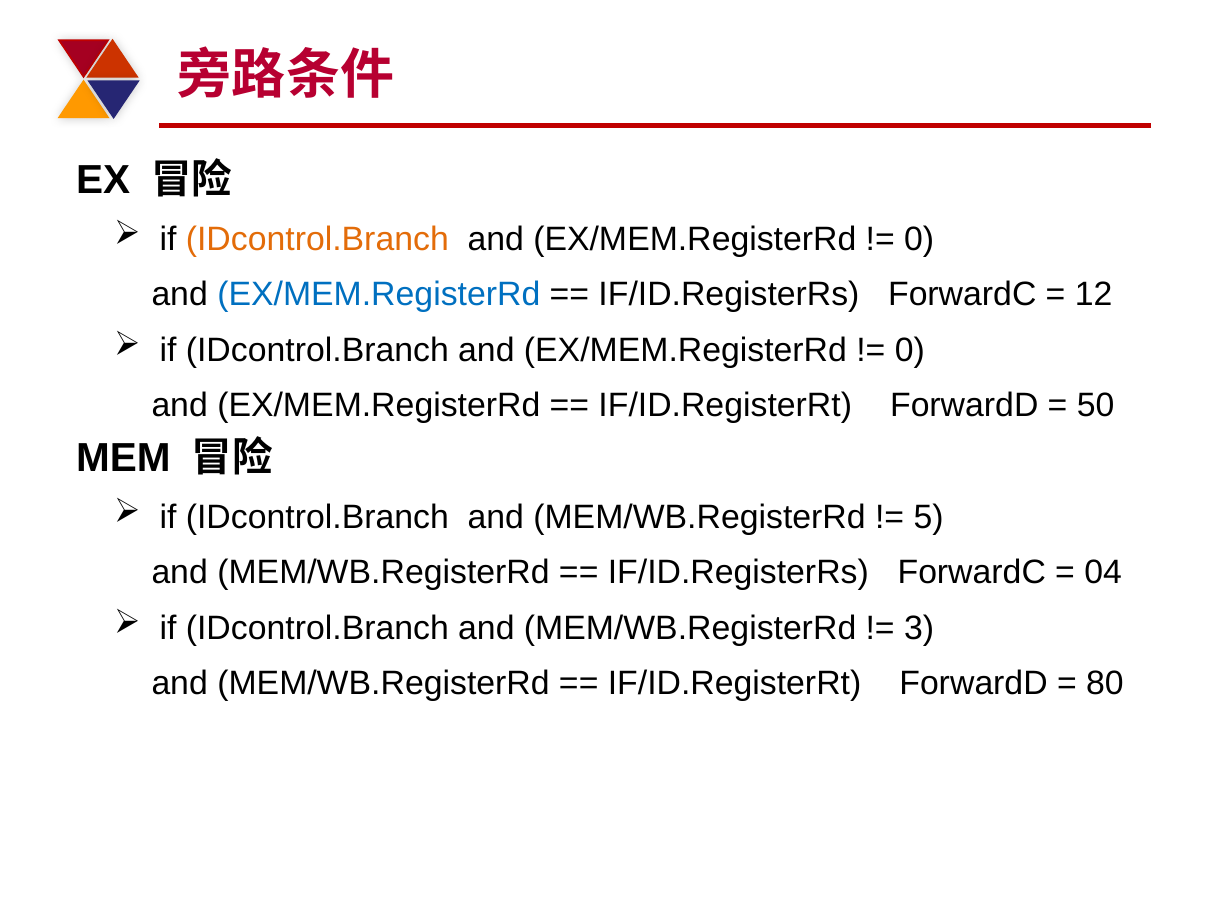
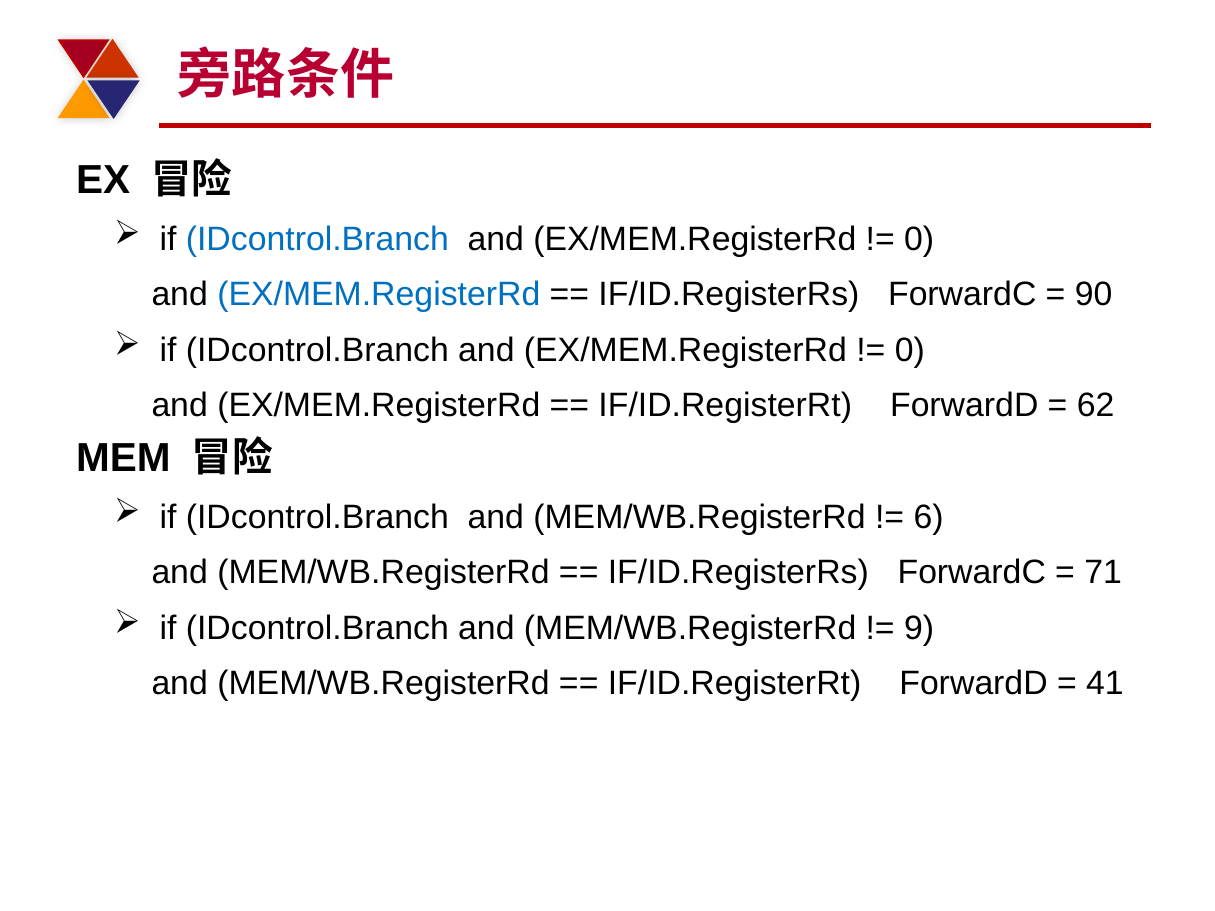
IDcontrol.Branch colour: orange -> blue (317, 239)
12: 12 -> 90 (1094, 295)
50: 50 -> 62 (1096, 405)
5: 5 -> 6 (929, 517)
04: 04 -> 71 (1103, 573)
3: 3 -> 9 (919, 628)
80: 80 -> 41 (1105, 683)
